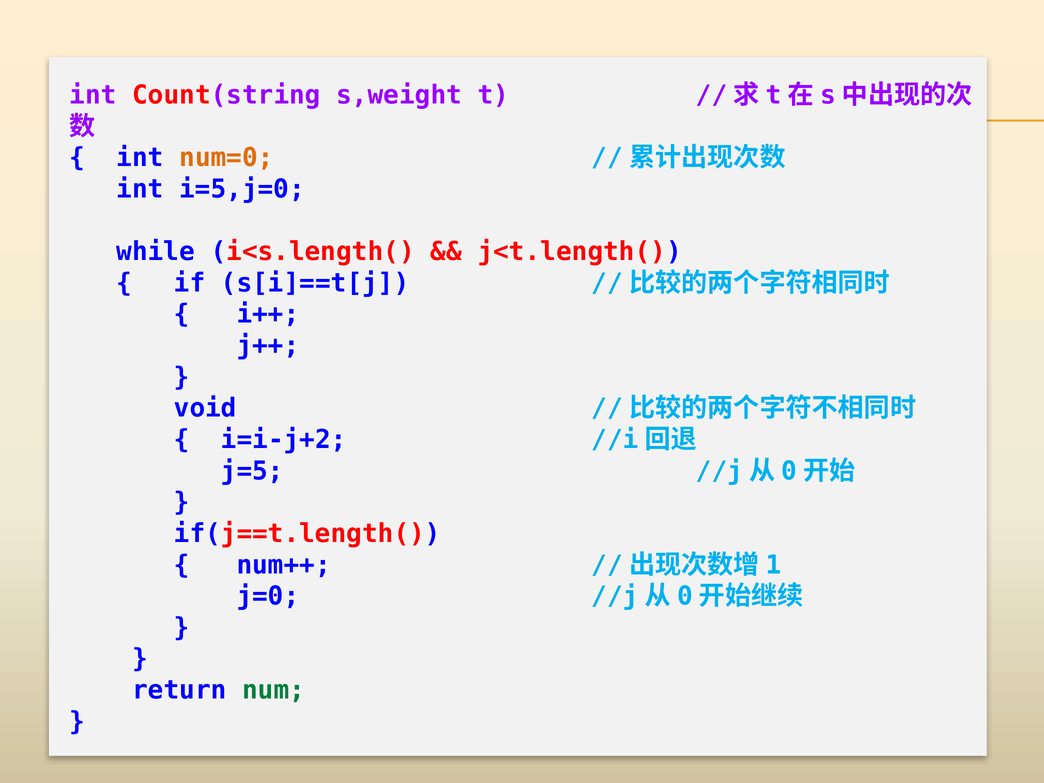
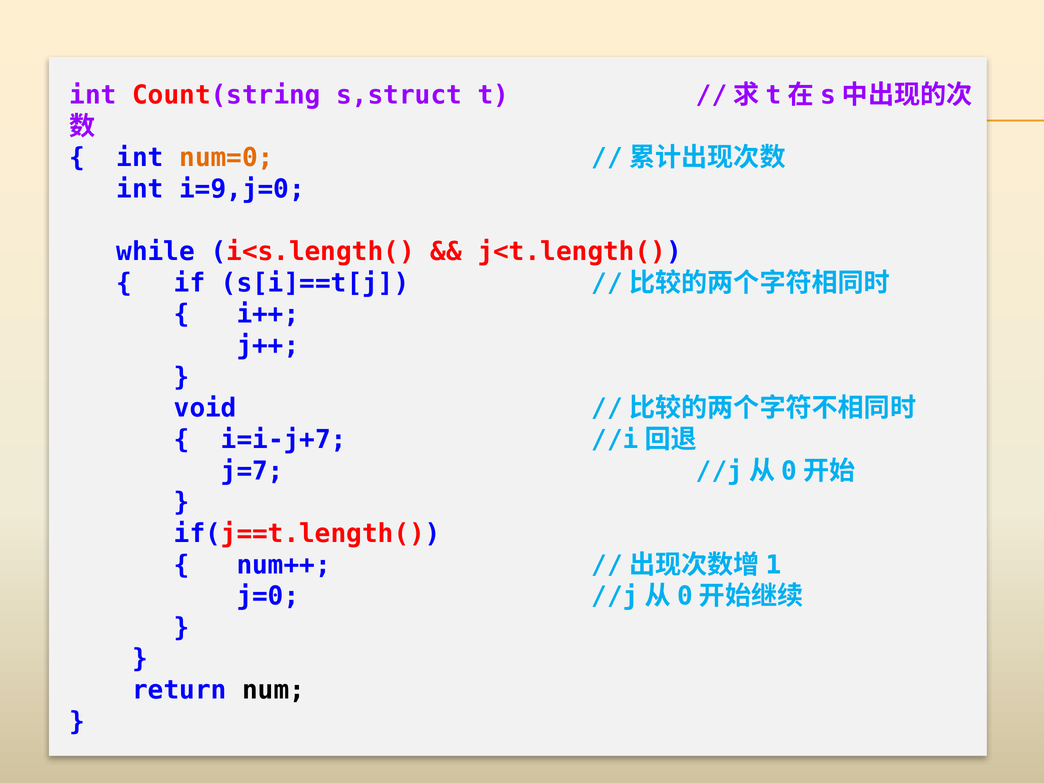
s,weight: s,weight -> s,struct (399, 95)
i=5,j=0: i=5,j=0 -> i=9,j=0 (242, 189)
i=i-j+2: i=i-j+2 -> i=i-j+7 (284, 440)
j=5: j=5 -> j=7 (252, 471)
num colour: green -> black (274, 690)
